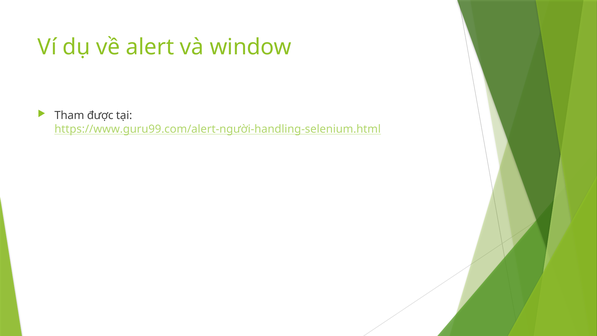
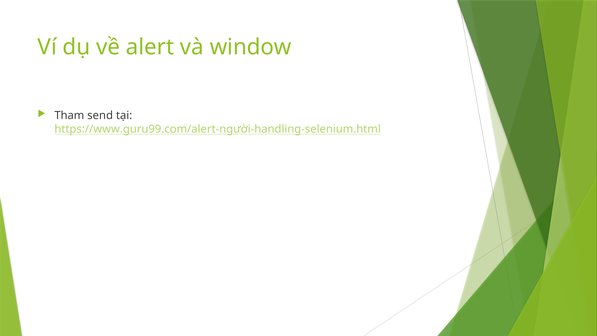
được: được -> send (100, 116)
